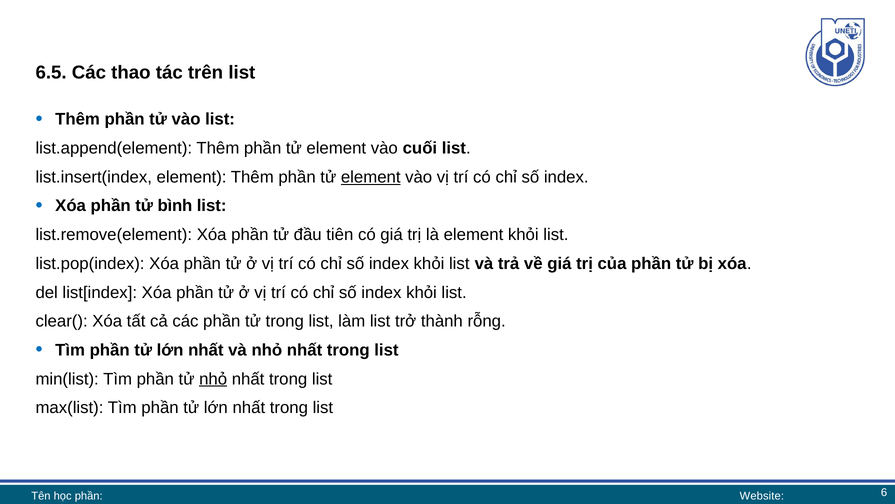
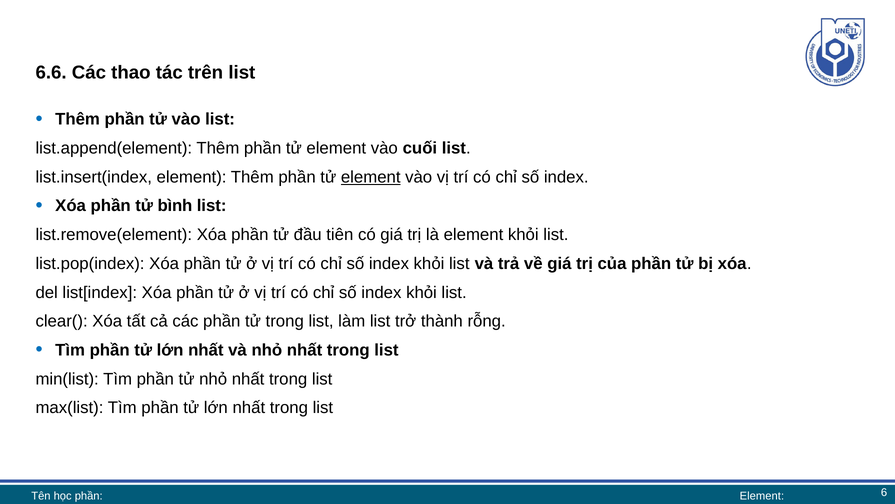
6.5: 6.5 -> 6.6 (51, 72)
nhỏ underline: present -> none (213, 379)
Website: Website -> Element (762, 496)
